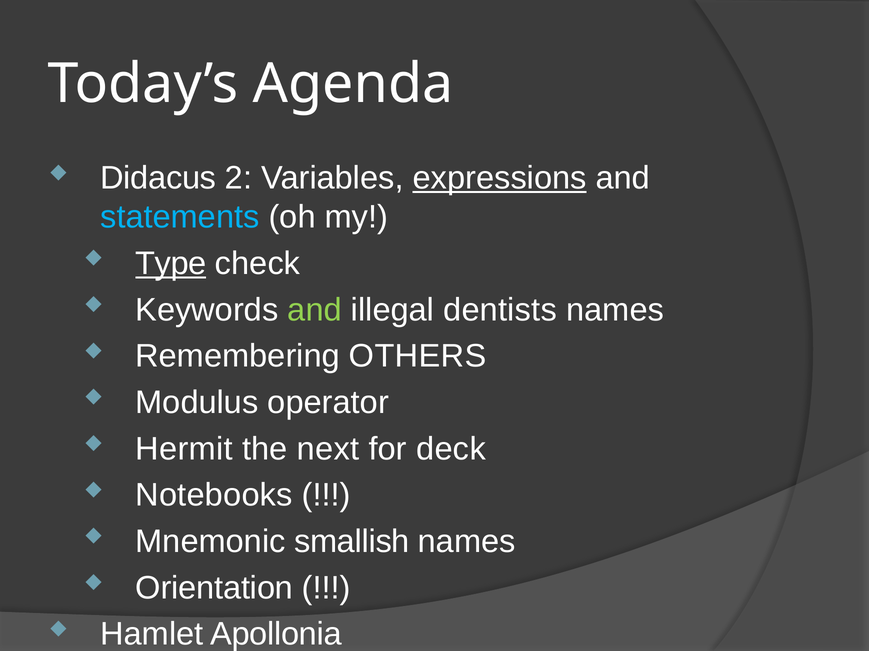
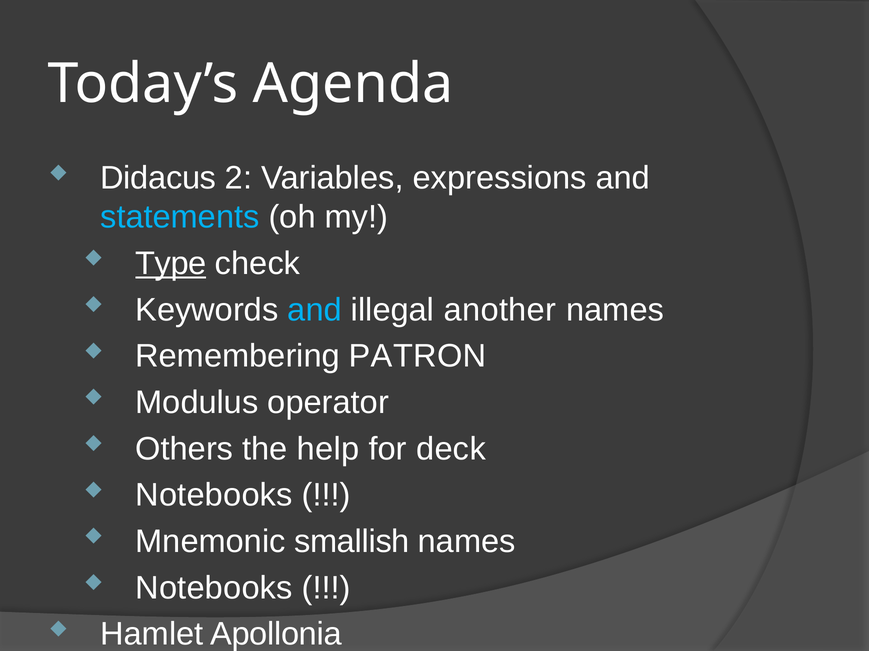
expressions underline: present -> none (500, 178)
and colour: light green -> light blue (315, 310)
dentists: dentists -> another (500, 310)
OTHERS: OTHERS -> PATRON (418, 357)
Hermit: Hermit -> Others (184, 449)
next: next -> help (328, 449)
Orientation: Orientation -> Notebooks (214, 589)
